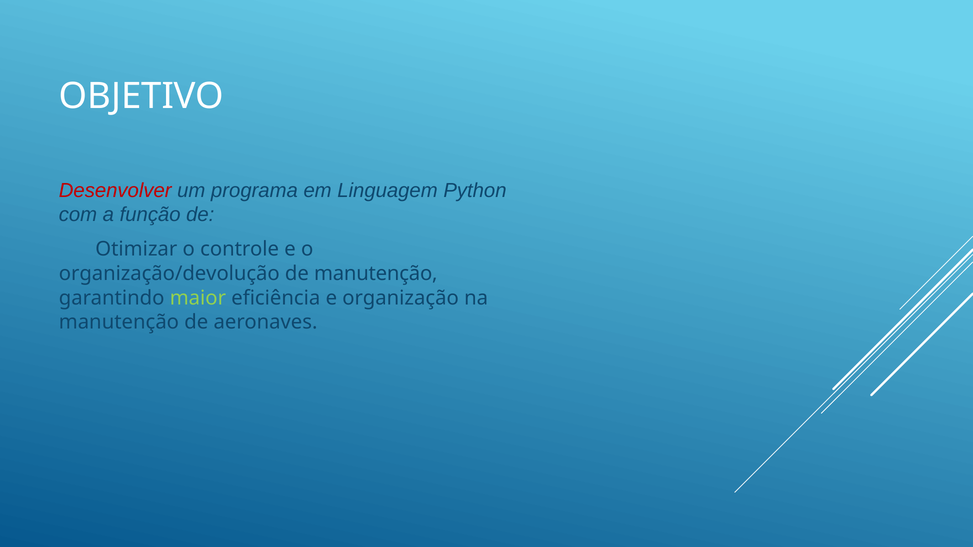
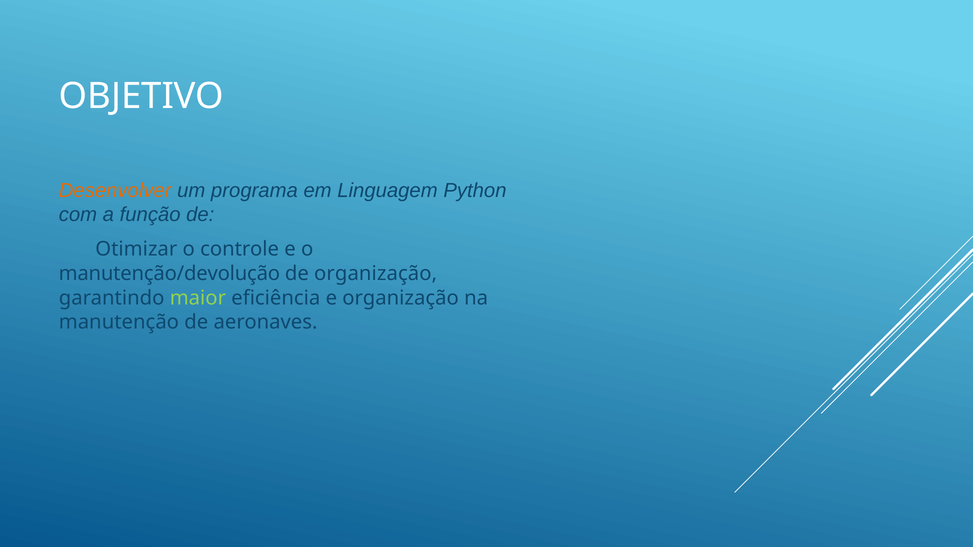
Desenvolver colour: red -> orange (115, 190)
organização/devolução: organização/devolução -> manutenção/devolução (169, 274)
de manutenção: manutenção -> organização (376, 274)
